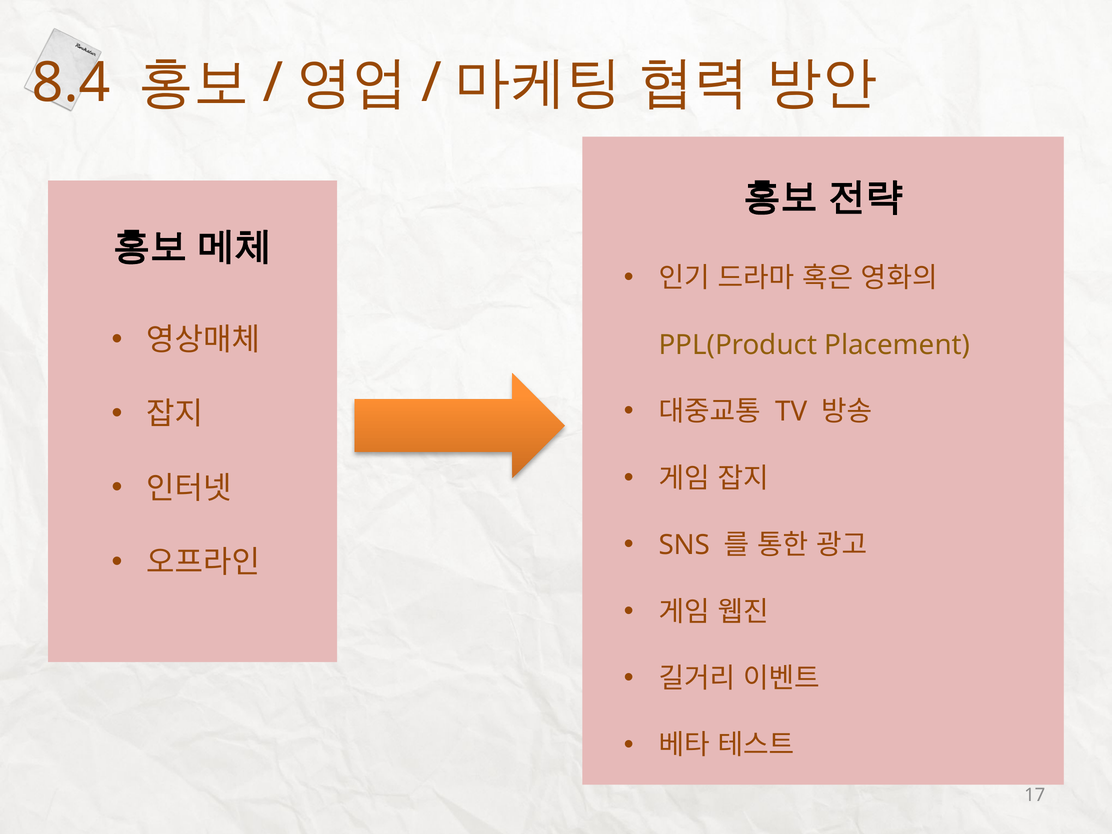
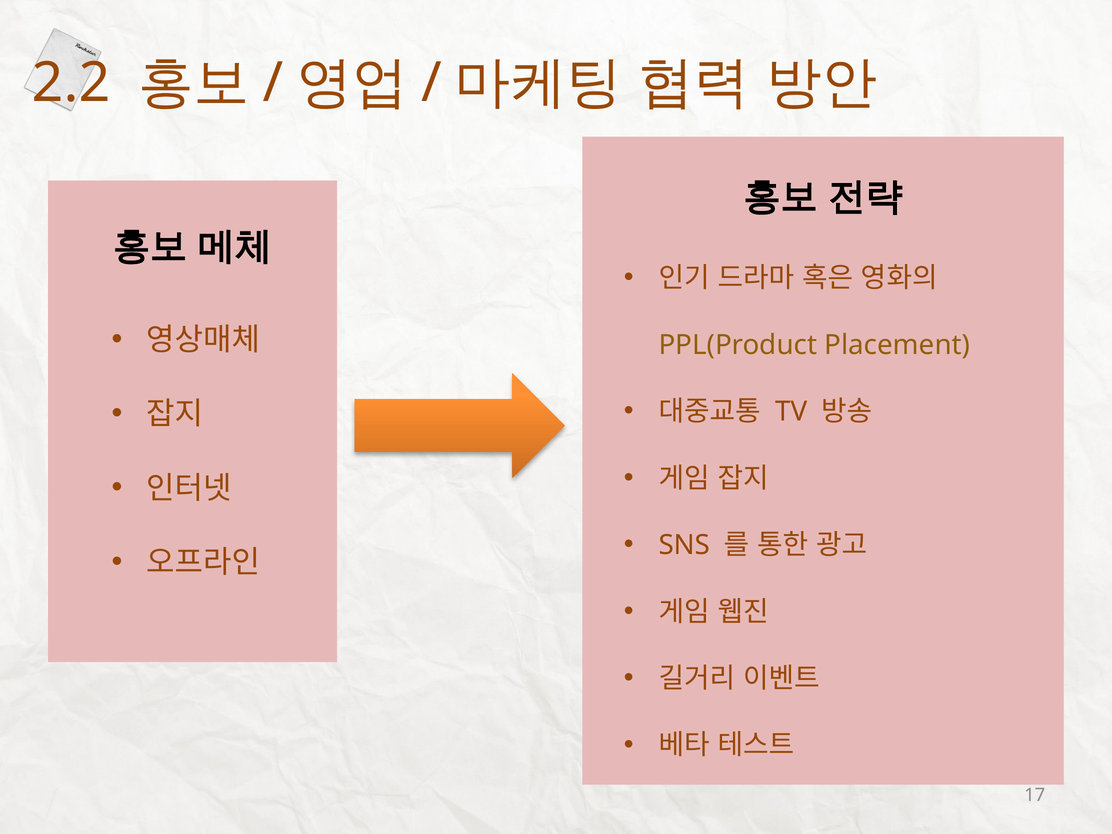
8.4: 8.4 -> 2.2 (71, 83)
